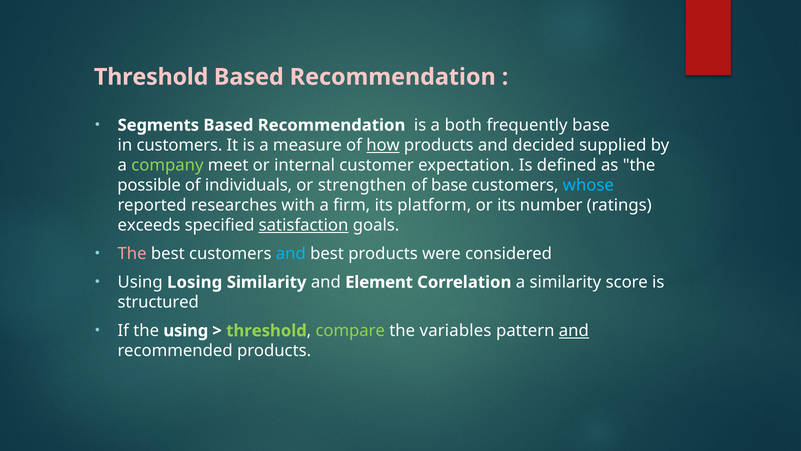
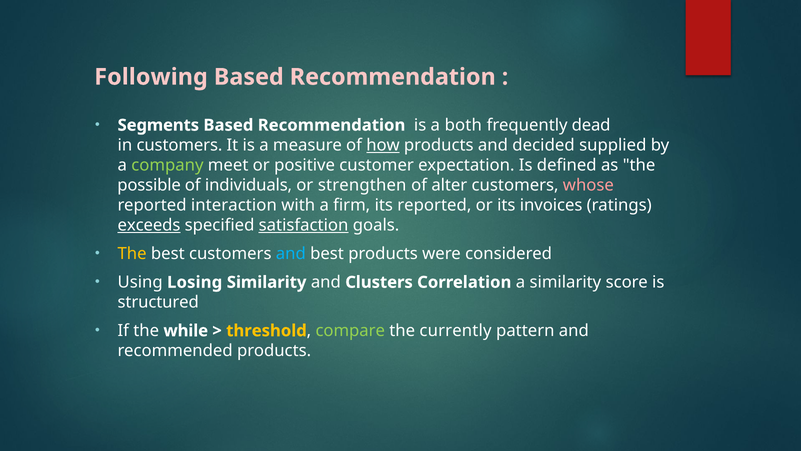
Threshold: Threshold -> Following (151, 77)
frequently base: base -> dead (591, 125)
internal: internal -> positive (305, 165)
of base: base -> alter (449, 185)
whose colour: light blue -> pink (588, 185)
researches: researches -> interaction (234, 205)
its platform: platform -> reported (434, 205)
number: number -> invoices (551, 205)
exceeds underline: none -> present (149, 225)
The colour: pink -> yellow (132, 254)
Element: Element -> Clusters (379, 282)
the using: using -> while (186, 330)
threshold colour: light green -> yellow (266, 330)
variables: variables -> currently (455, 330)
and underline: present -> none (574, 330)
